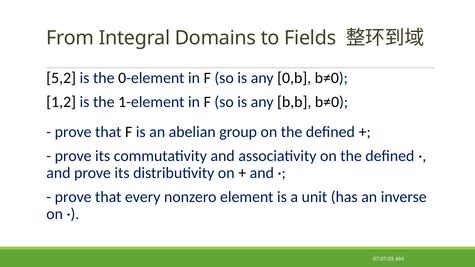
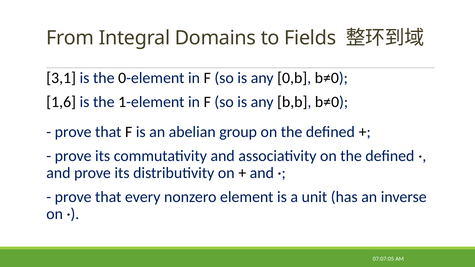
5,2: 5,2 -> 3,1 (61, 78)
1,2: 1,2 -> 1,6 (61, 102)
